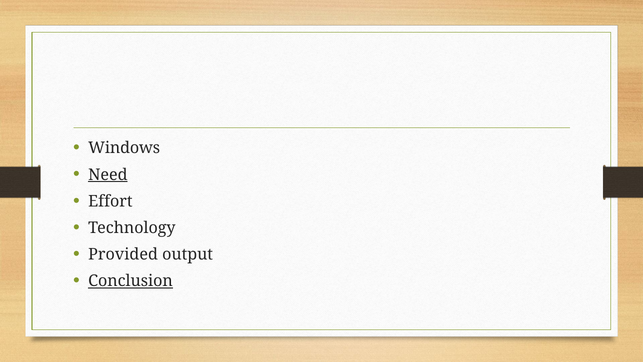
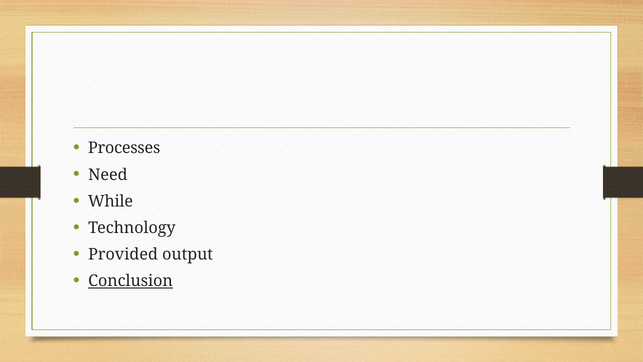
Windows: Windows -> Processes (124, 148)
Need underline: present -> none (108, 175)
Effort: Effort -> While (110, 201)
